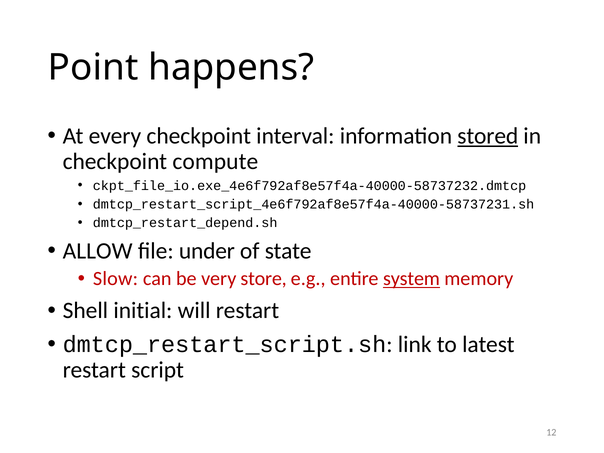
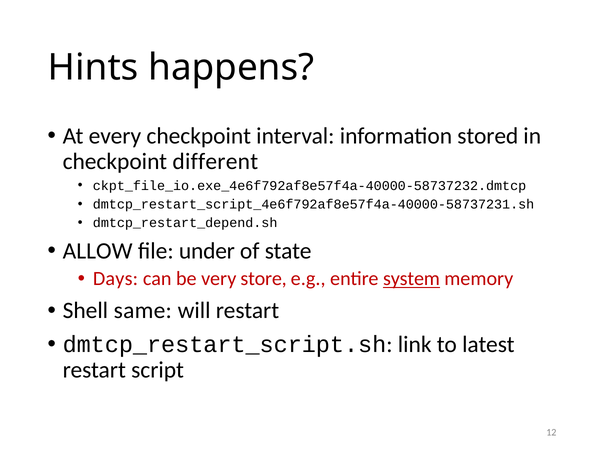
Point: Point -> Hints (93, 68)
stored underline: present -> none (488, 136)
compute: compute -> different (215, 161)
Slow: Slow -> Days (115, 279)
initial: initial -> same (143, 311)
